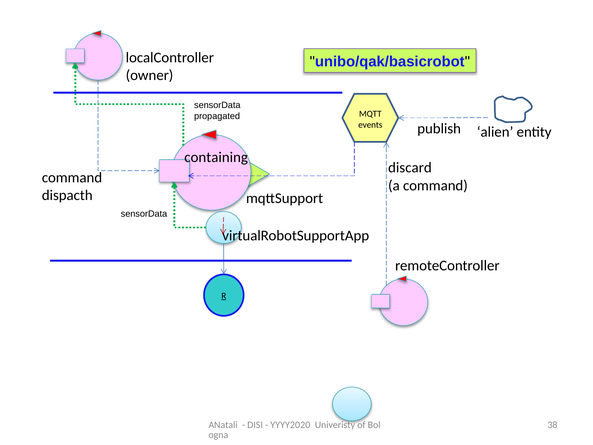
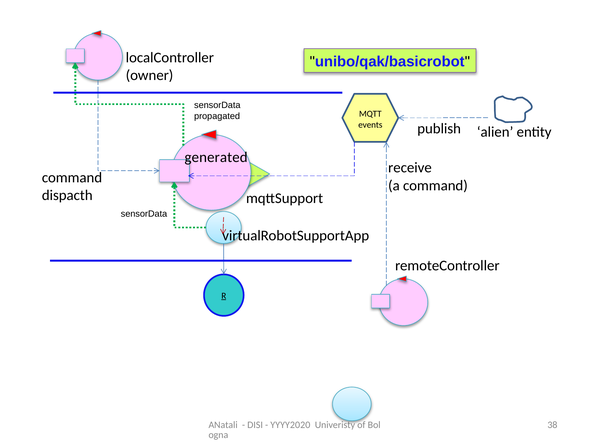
containing: containing -> generated (216, 157)
discard: discard -> receive (410, 168)
